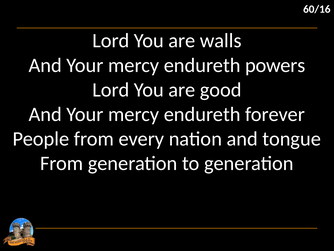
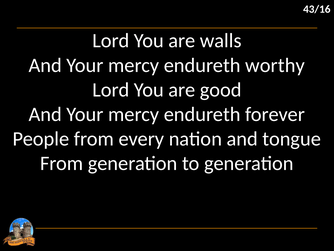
60/16: 60/16 -> 43/16 (317, 9)
powers: powers -> worthy (275, 65)
